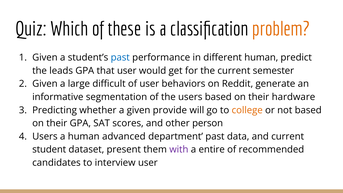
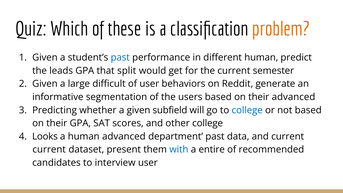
that user: user -> split (127, 71)
their hardware: hardware -> advanced (293, 97)
provide: provide -> subfield (170, 110)
college colour: orange -> blue (247, 110)
other person: person -> college (208, 123)
Users: Users -> Looks (45, 136)
student: student -> current (49, 150)
with colour: purple -> blue (179, 150)
